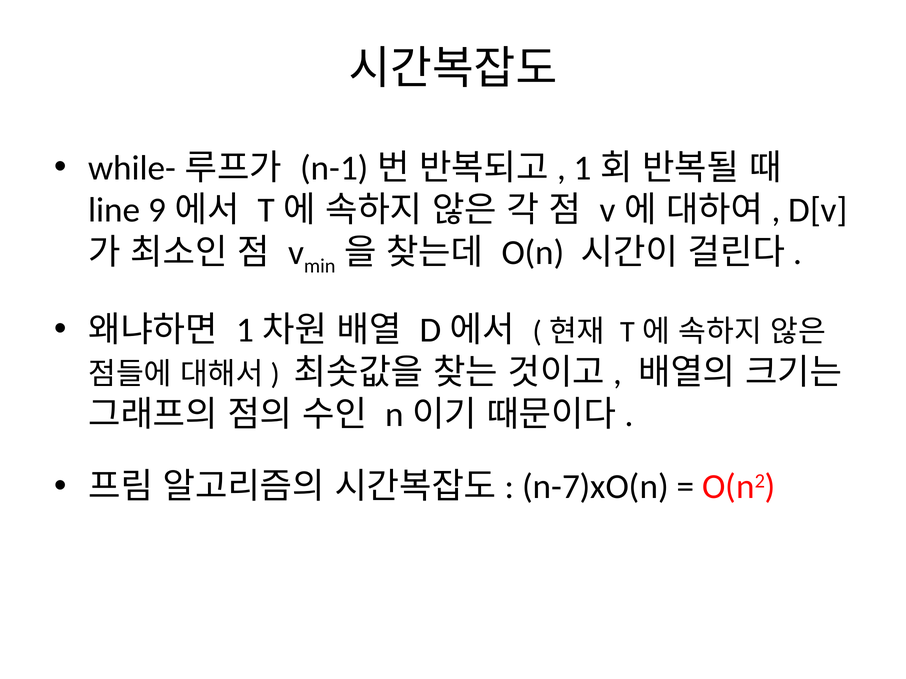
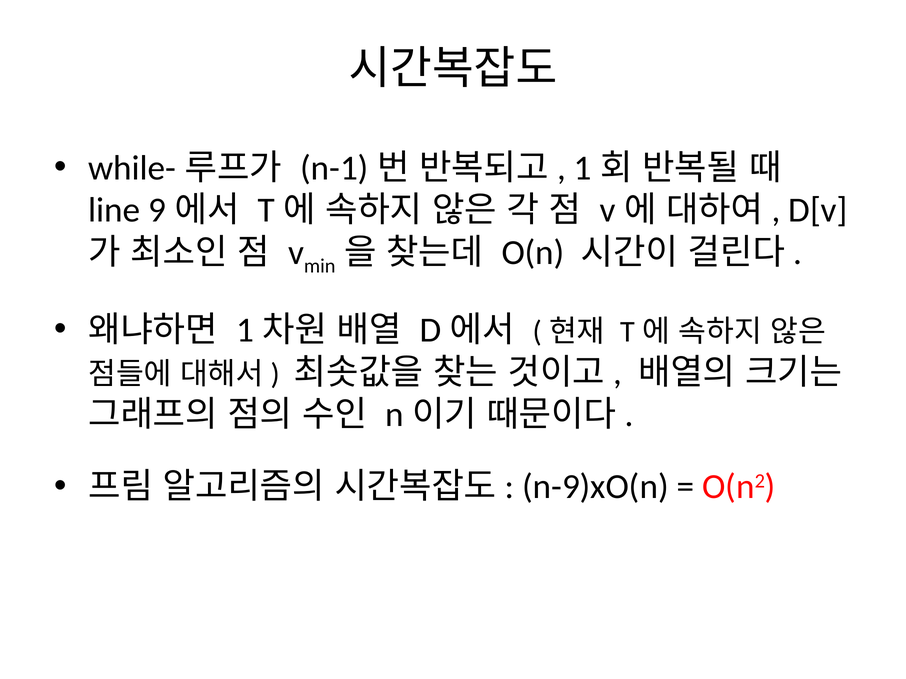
n-7)xO(n: n-7)xO(n -> n-9)xO(n (595, 487)
